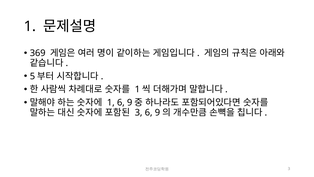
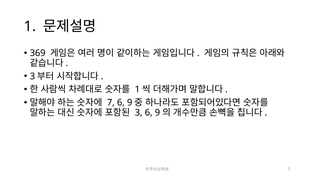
5: 5 -> 3 (32, 76)
1: 1 -> 7 (111, 102)
